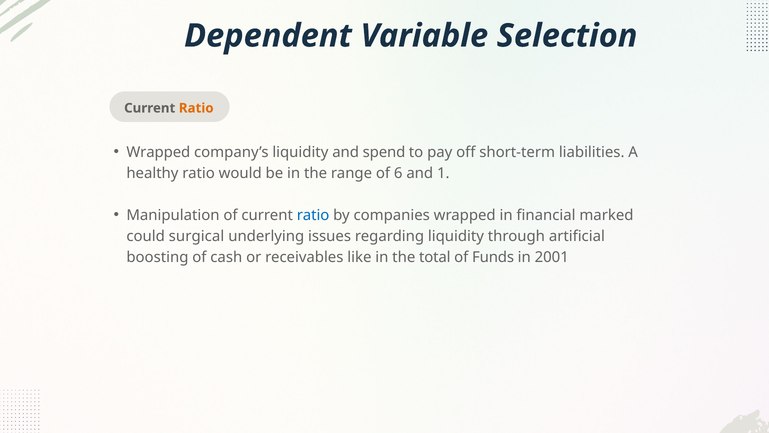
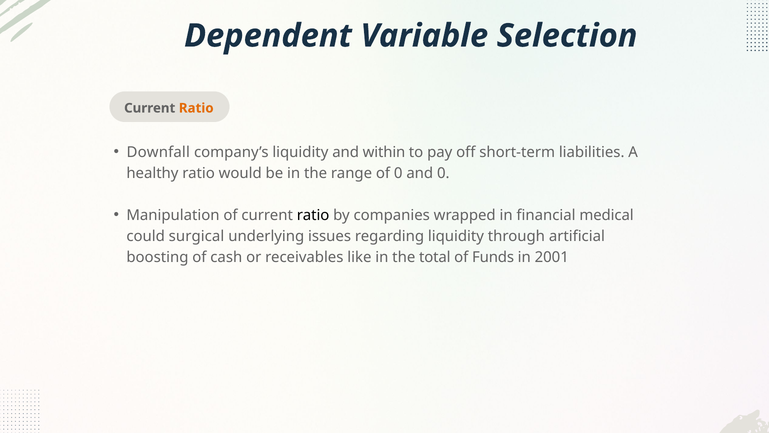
Wrapped: Wrapped -> Downfall (158, 152)
spend: spend -> within (384, 152)
of 6: 6 -> 0 (398, 173)
and 1: 1 -> 0 (443, 173)
ratio colour: blue -> black (313, 215)
marked: marked -> medical (607, 215)
